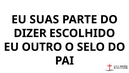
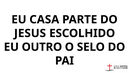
SUAS: SUAS -> CASA (44, 20)
DIZER: DIZER -> JESUS (30, 33)
